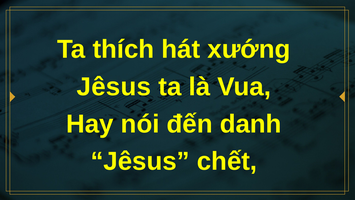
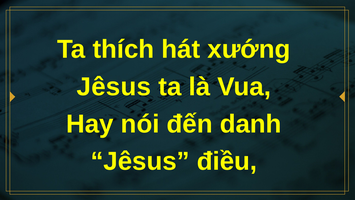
chết: chết -> điều (227, 161)
